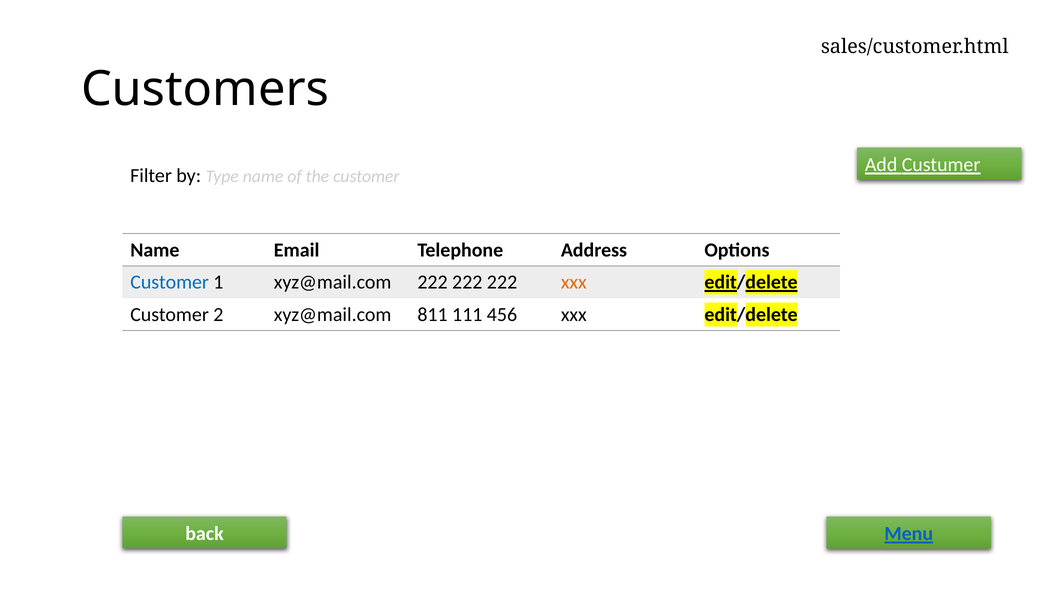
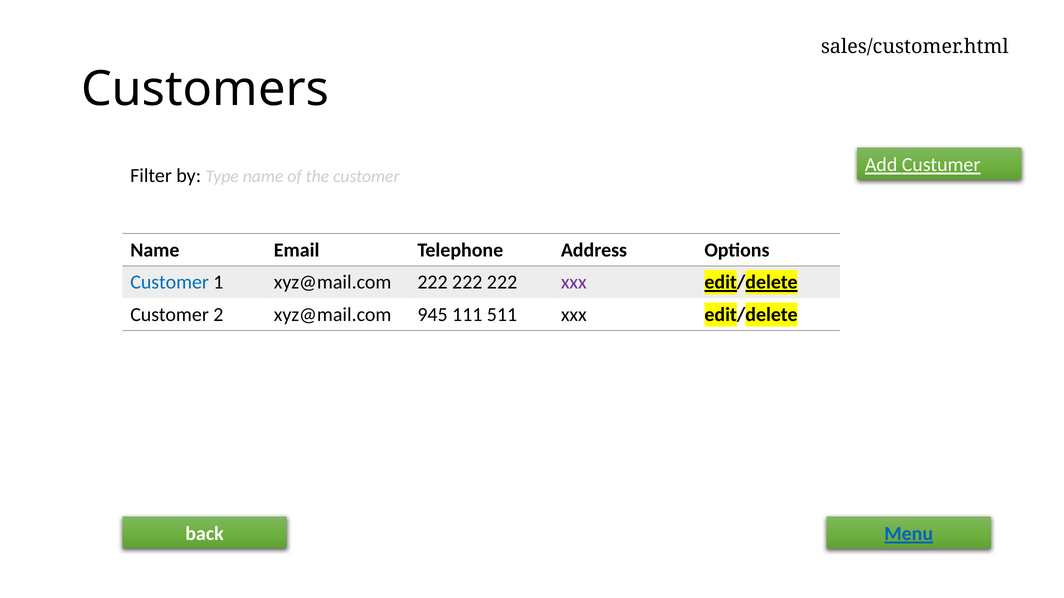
xxx colour: orange -> purple (574, 283)
811: 811 -> 945 (433, 315)
456: 456 -> 511 (502, 315)
